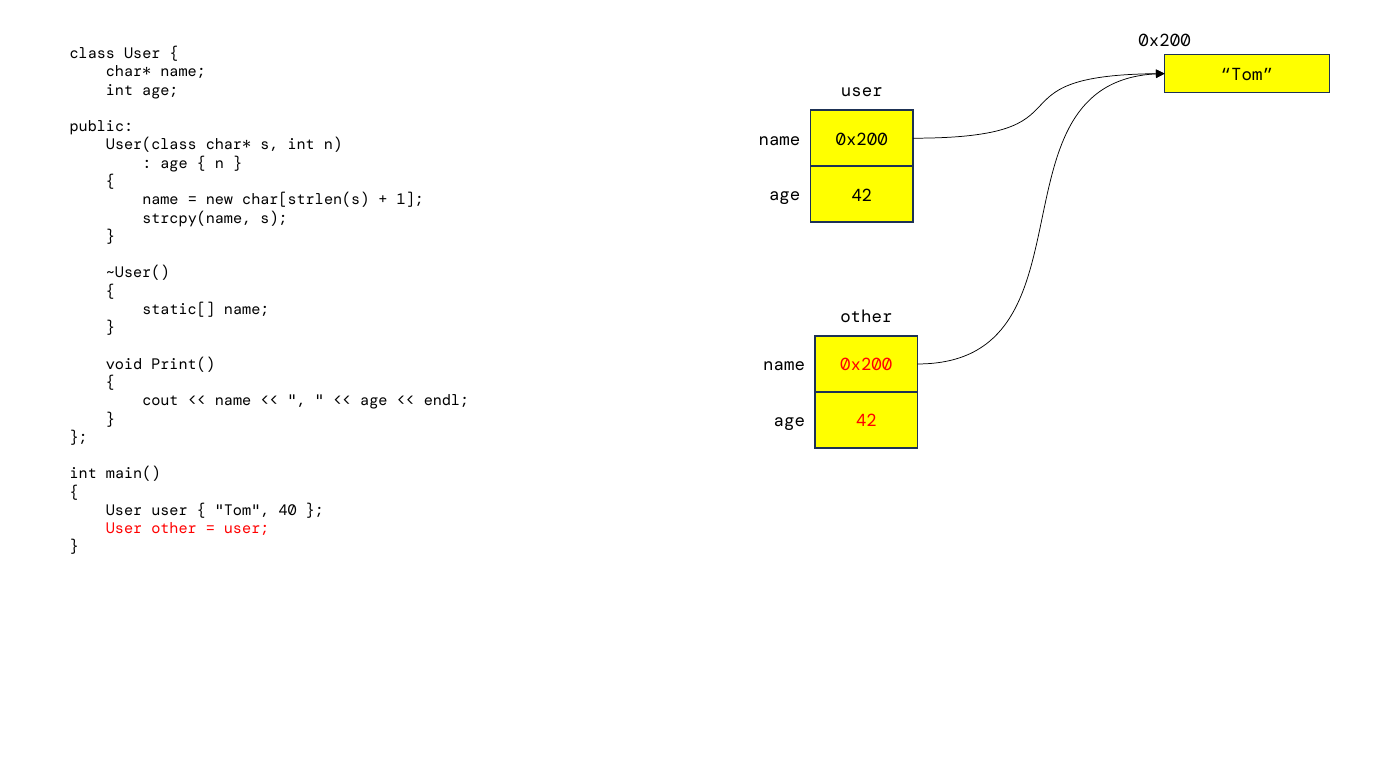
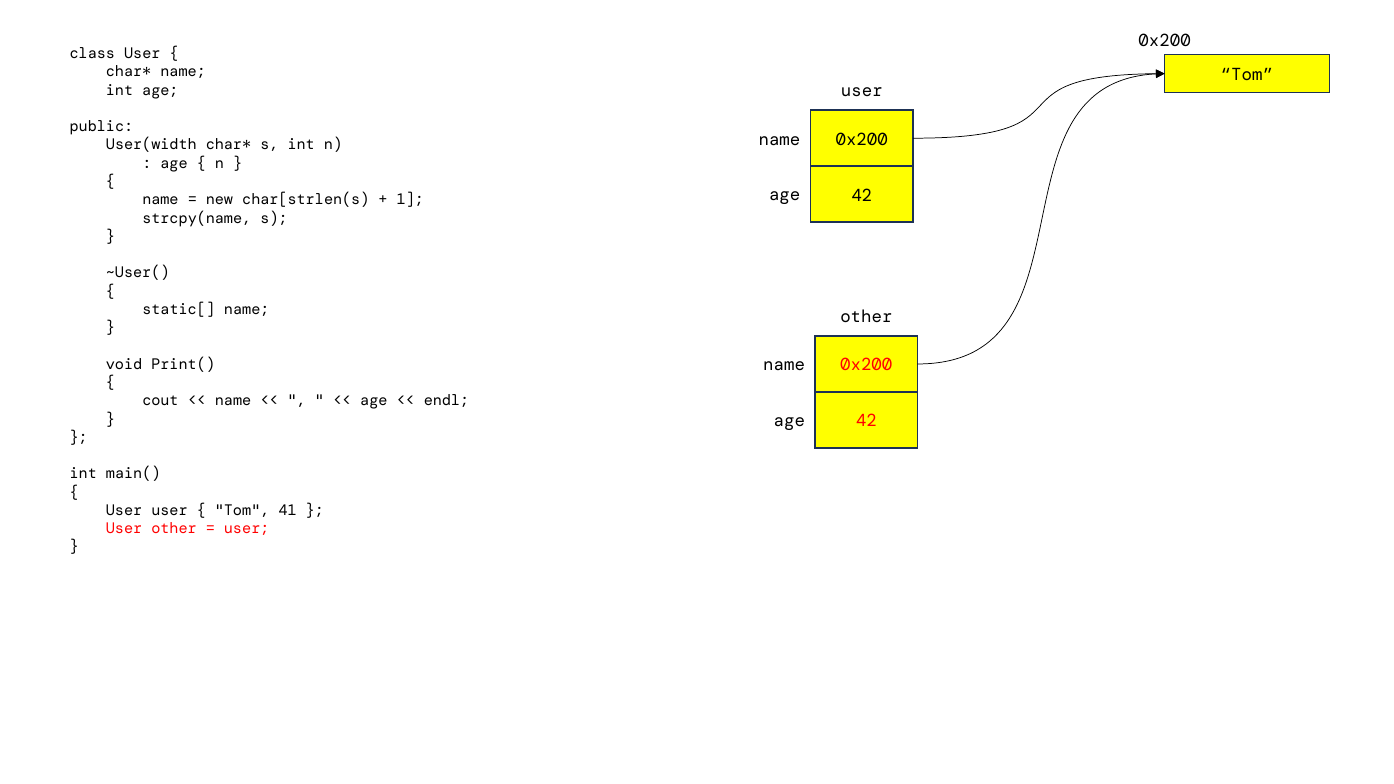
User(class: User(class -> User(width (151, 145)
40: 40 -> 41 (288, 510)
